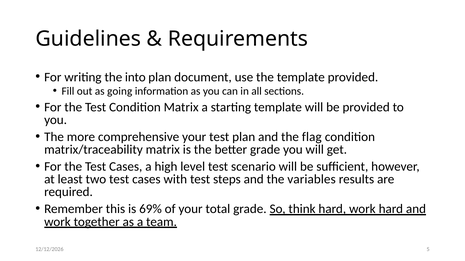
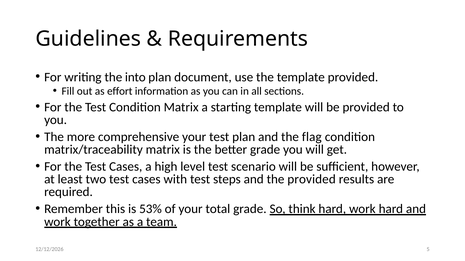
going: going -> effort (120, 91)
the variables: variables -> provided (312, 180)
69%: 69% -> 53% (150, 209)
